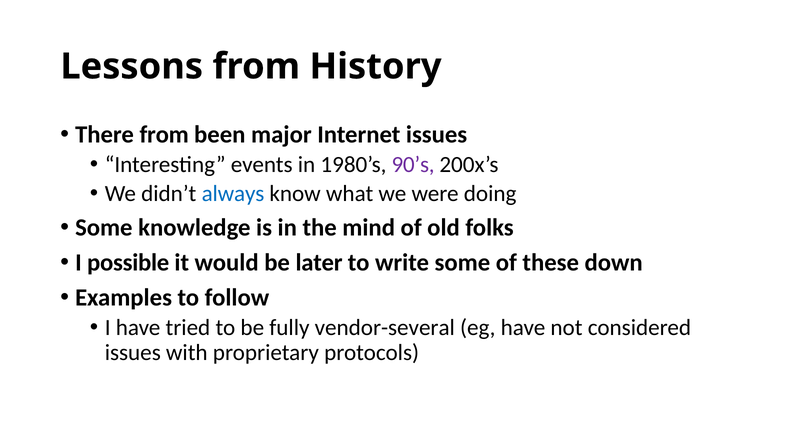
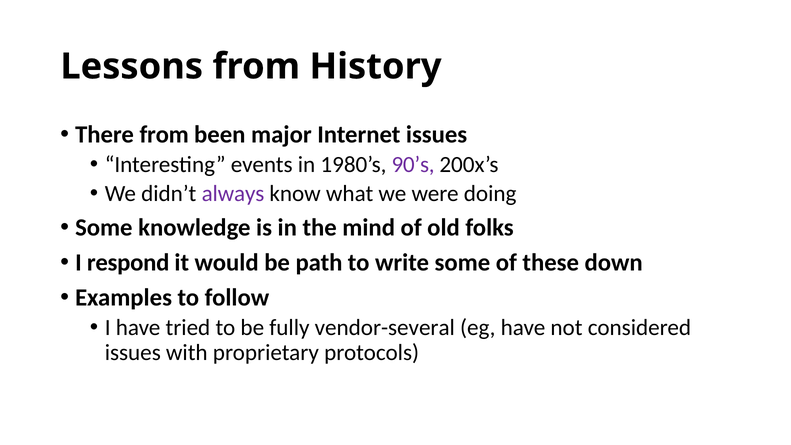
always colour: blue -> purple (233, 194)
possible: possible -> respond (128, 263)
later: later -> path (319, 263)
